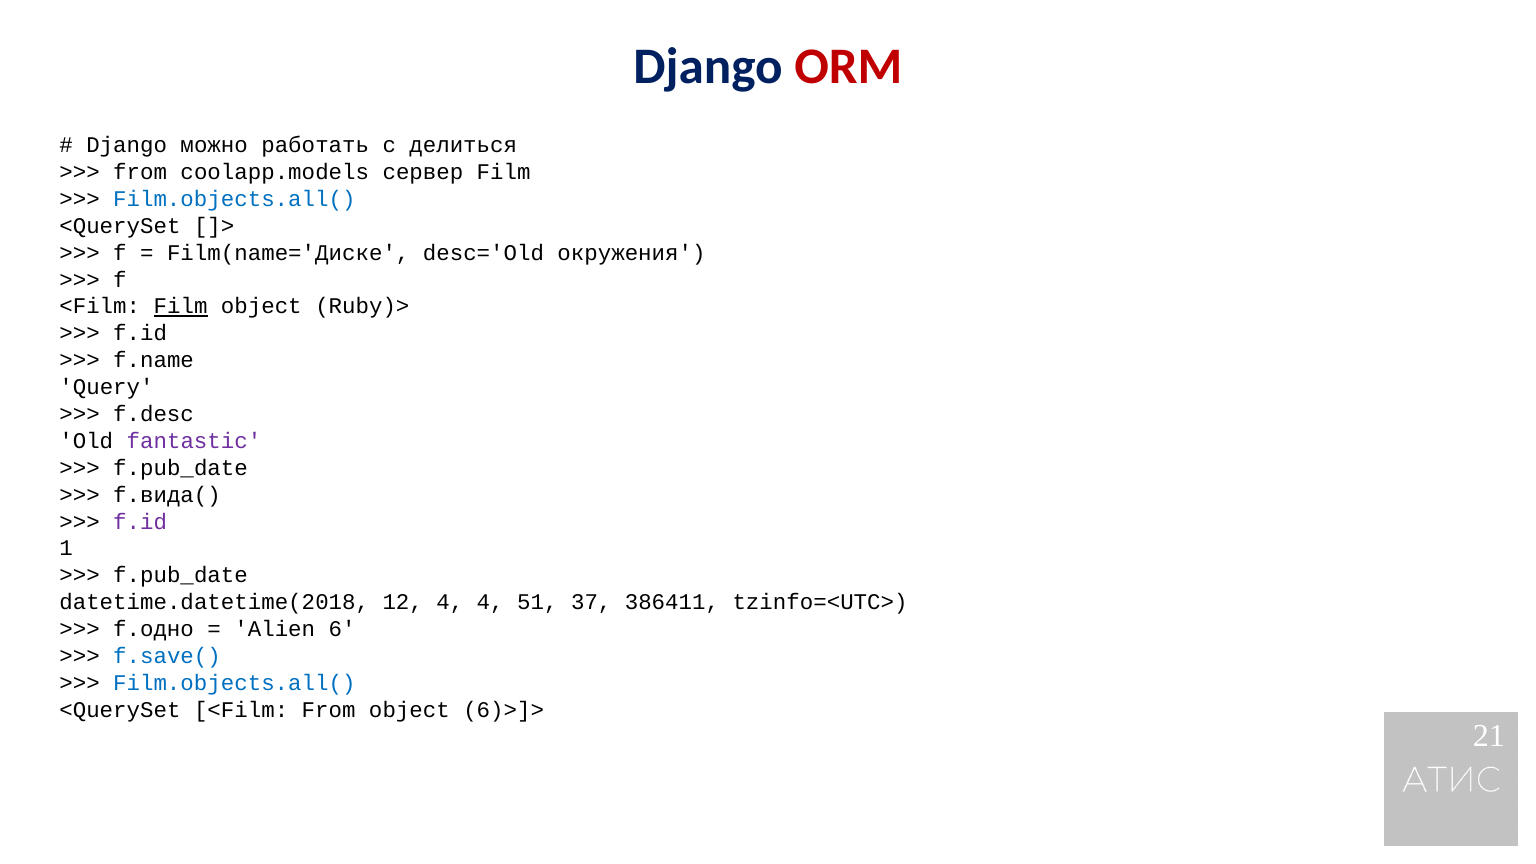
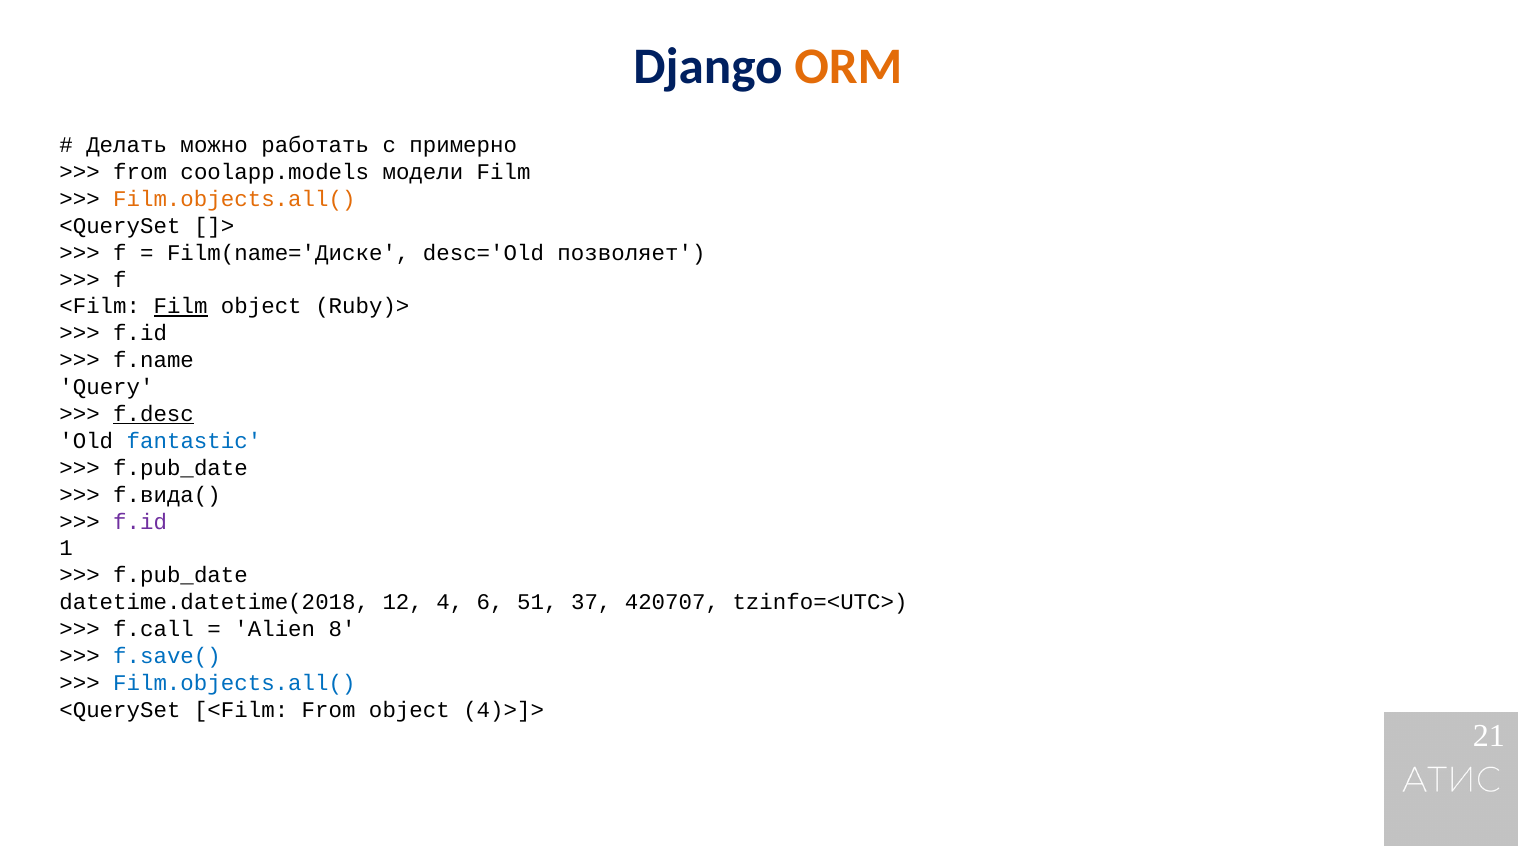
ORM colour: red -> orange (848, 66)
Django: Django -> Делать (127, 145)
делиться: делиться -> примерно (463, 145)
сервер: сервер -> модели (423, 172)
Film.objects.all( colour: blue -> orange (234, 199)
окружения: окружения -> позволяет (631, 253)
f.desc underline: none -> present (153, 414)
fantastic colour: purple -> blue (194, 441)
4 4: 4 -> 6 (490, 602)
386411: 386411 -> 420707 (672, 602)
f.одно: f.одно -> f.call (153, 629)
6: 6 -> 8 (342, 629)
6)>]>: 6)>]> -> 4)>]> (504, 710)
